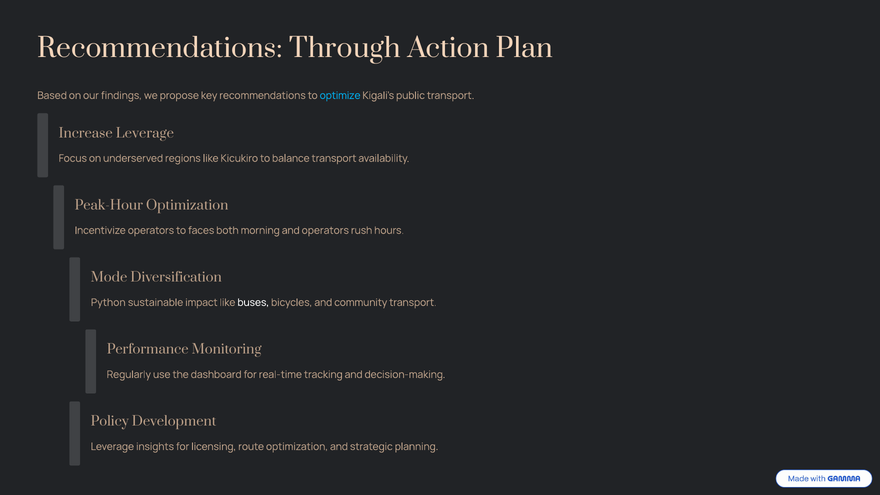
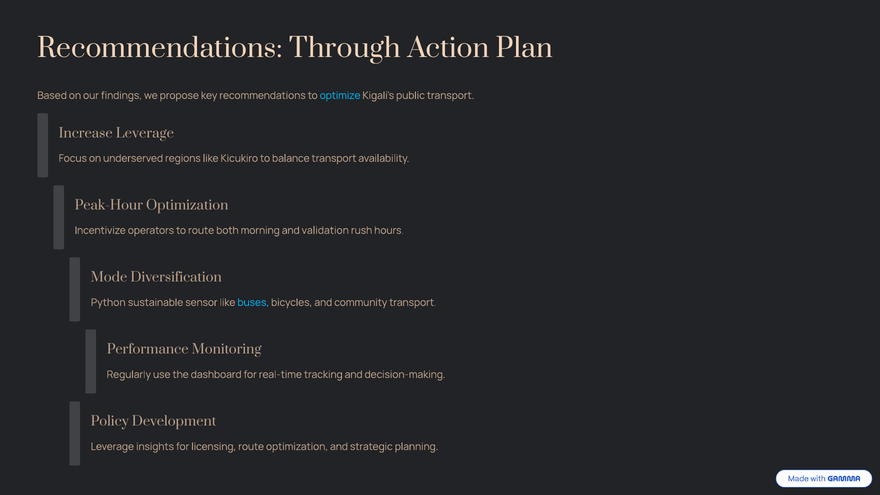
to faces: faces -> route (201, 230)
and operators: operators -> validation (325, 230)
impact: impact -> sensor (201, 302)
buses colour: white -> light blue (253, 302)
